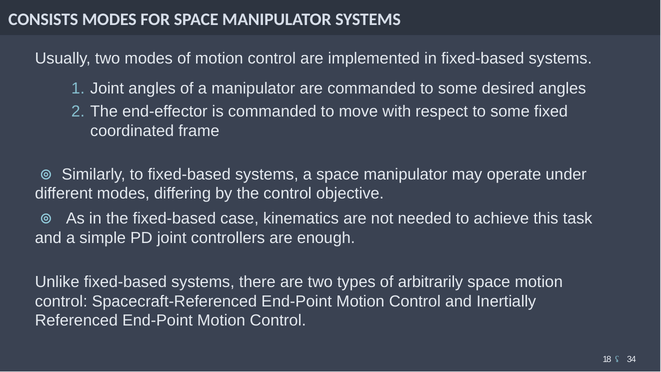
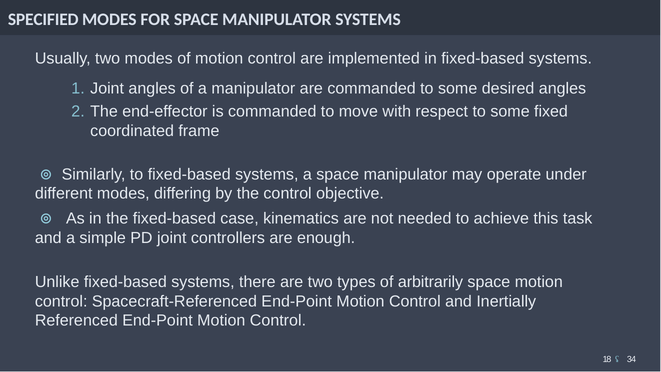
CONSISTS: CONSISTS -> SPECIFIED (43, 19)
